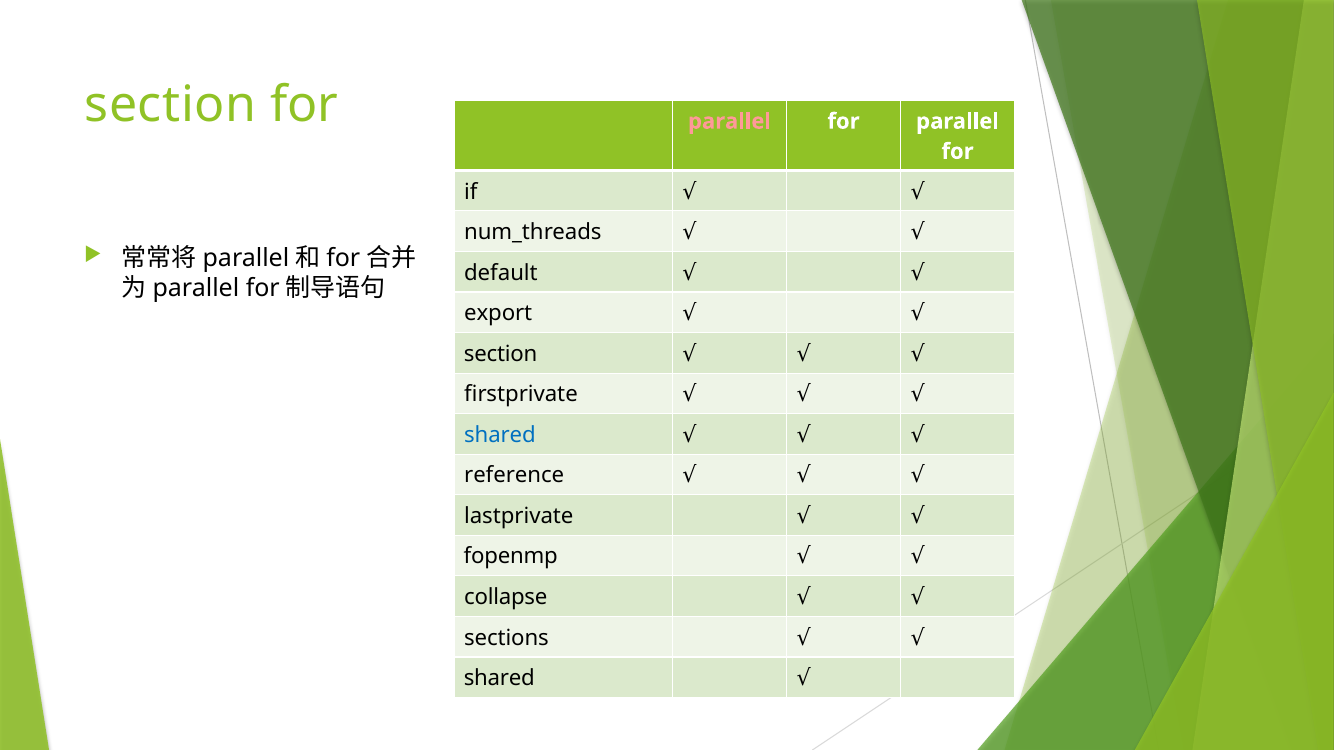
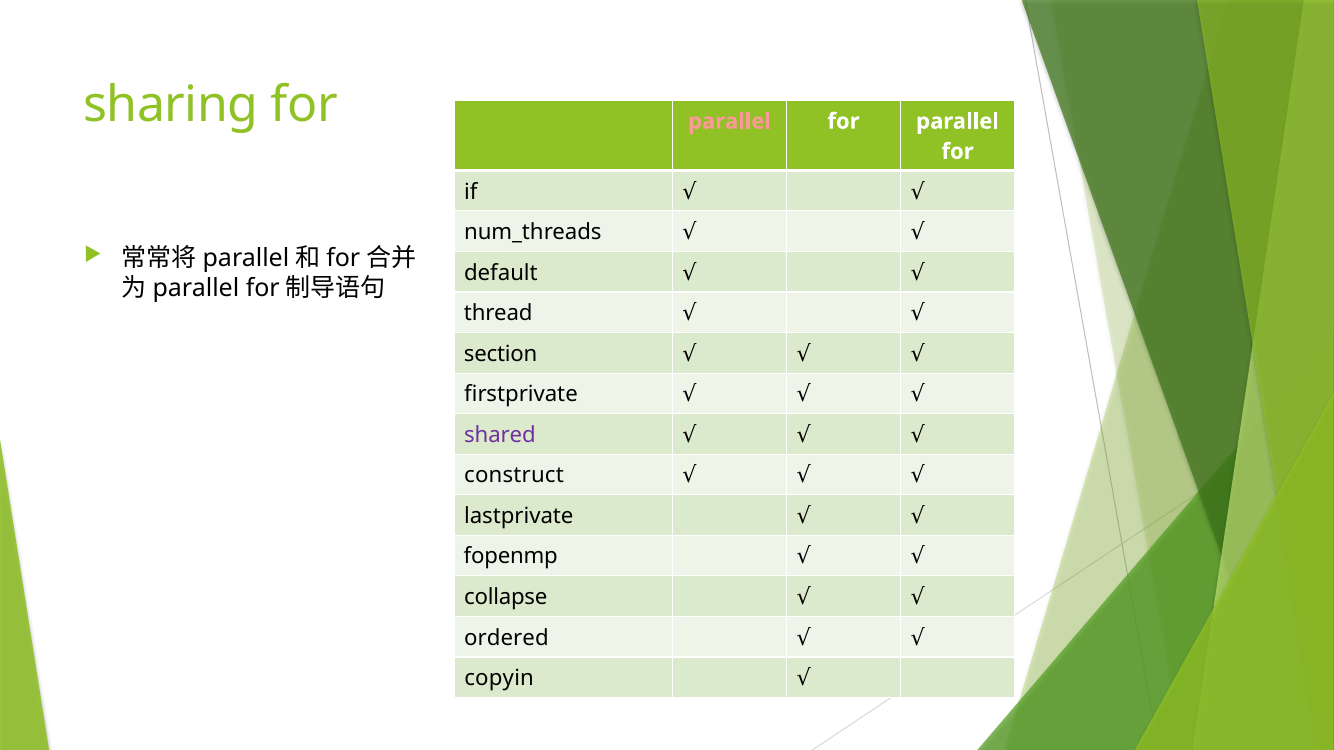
section: section -> sharing (171, 105)
export: export -> thread (498, 313)
shared colour: blue -> purple (500, 435)
reference: reference -> construct (514, 476)
sections: sections -> ordered (506, 638)
shared: shared -> copyin (499, 679)
